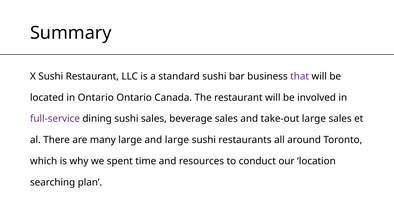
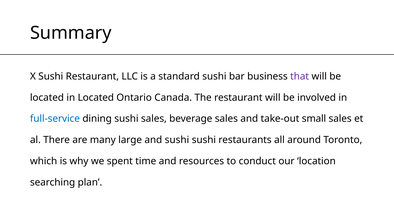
in Ontario: Ontario -> Located (96, 98)
full-service colour: purple -> blue (55, 119)
take-out large: large -> small (314, 119)
and large: large -> sushi (177, 140)
